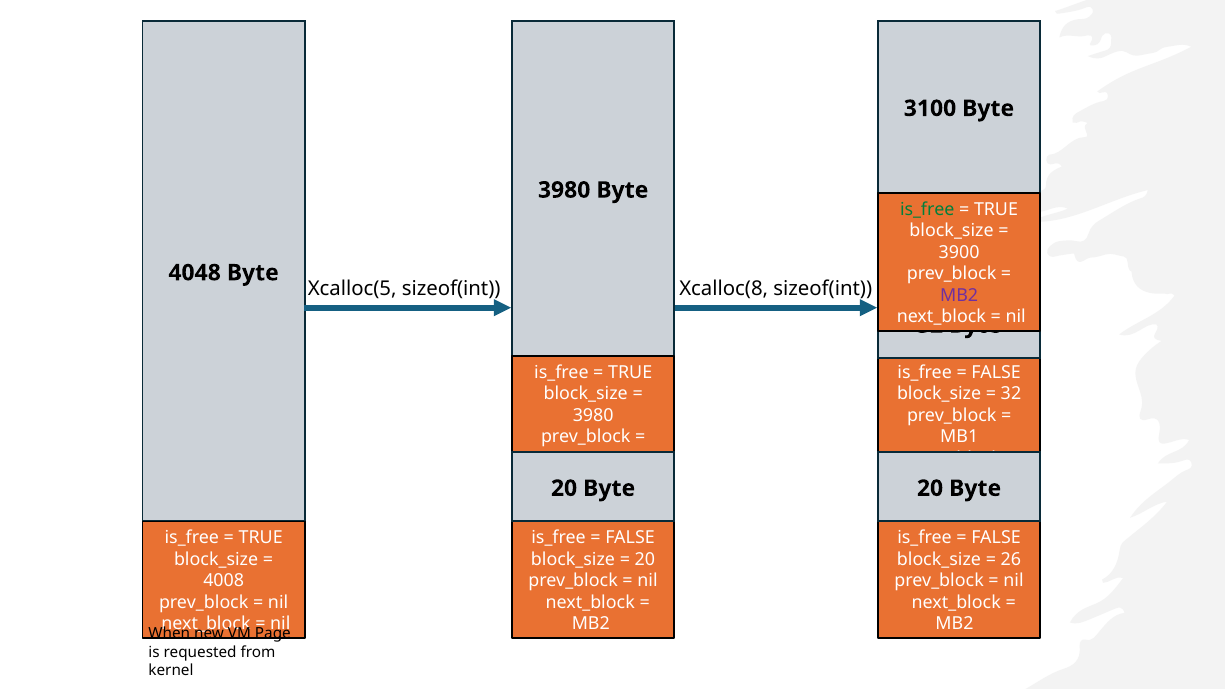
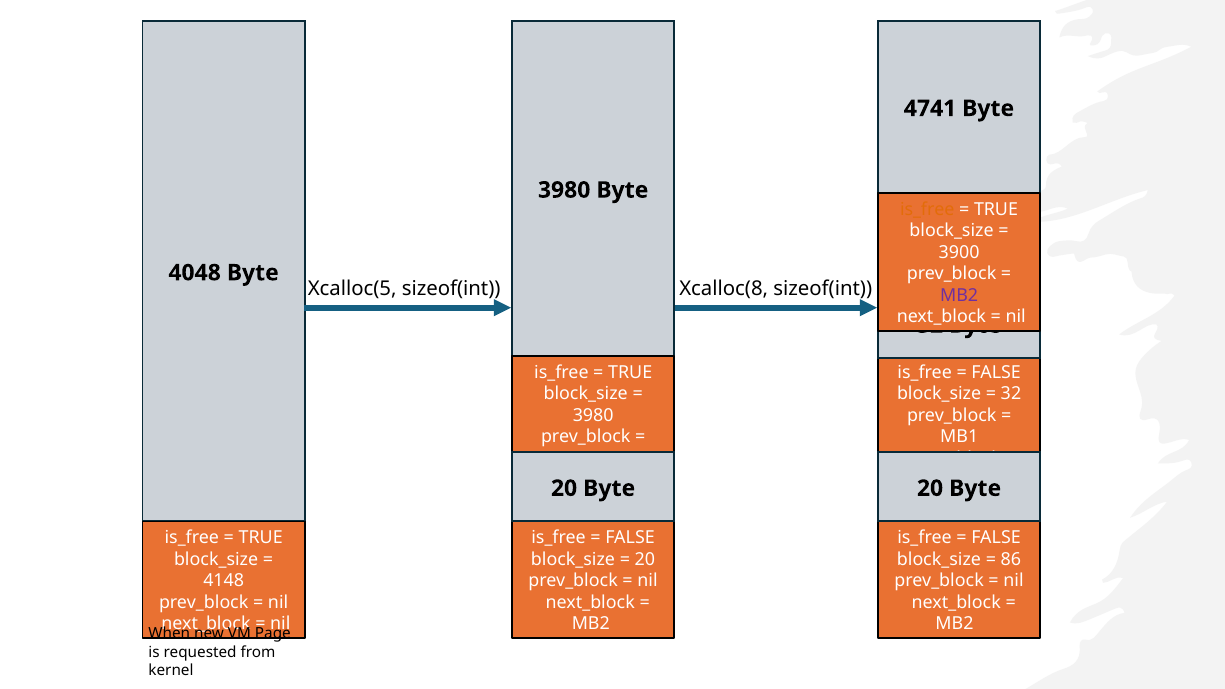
3100: 3100 -> 4741 (930, 108)
is_free colour: green -> orange (927, 209)
26: 26 -> 86 (1011, 559)
4008: 4008 -> 4148 (224, 581)
